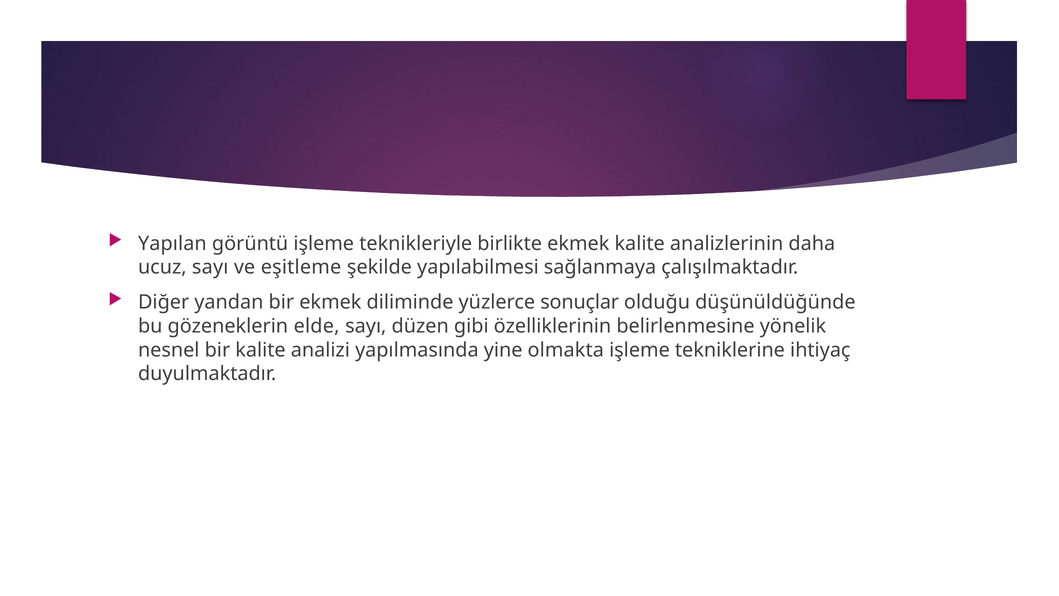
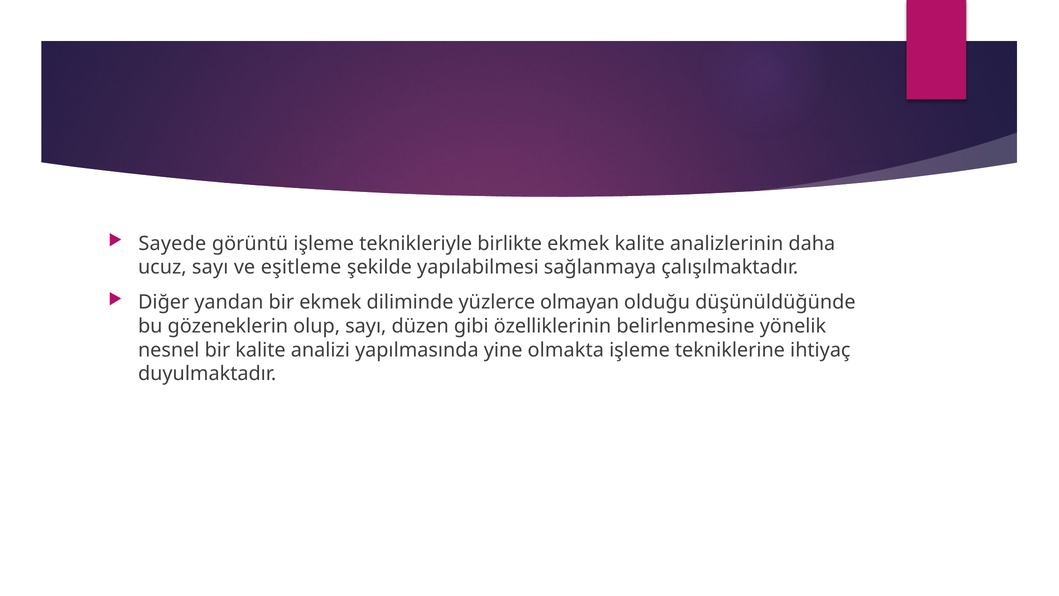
Yapılan: Yapılan -> Sayede (172, 243)
sonuçlar: sonuçlar -> olmayan (580, 302)
elde: elde -> olup (317, 326)
